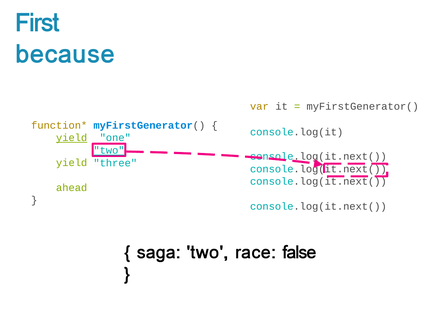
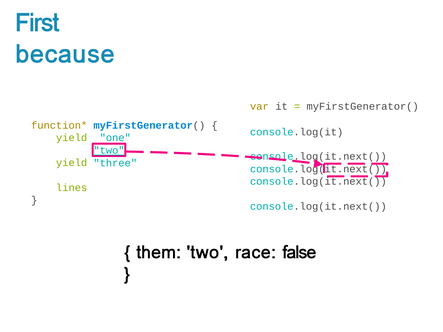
yield underline: present -> none (72, 138)
ahead: ahead -> lines (72, 188)
saga: saga -> them (159, 253)
